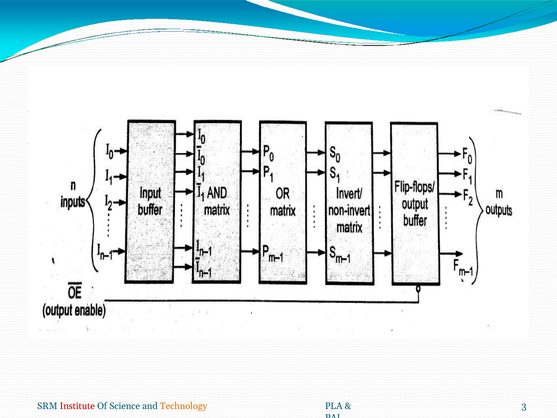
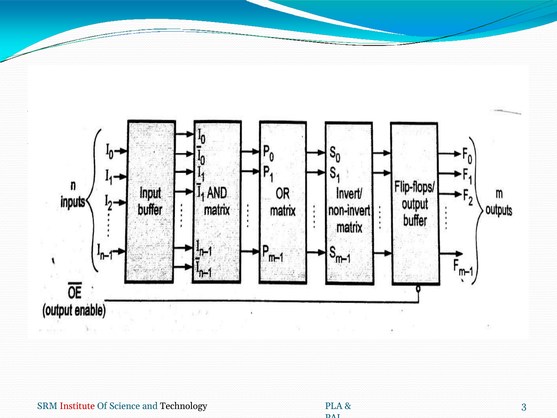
Technology colour: orange -> black (184, 406)
